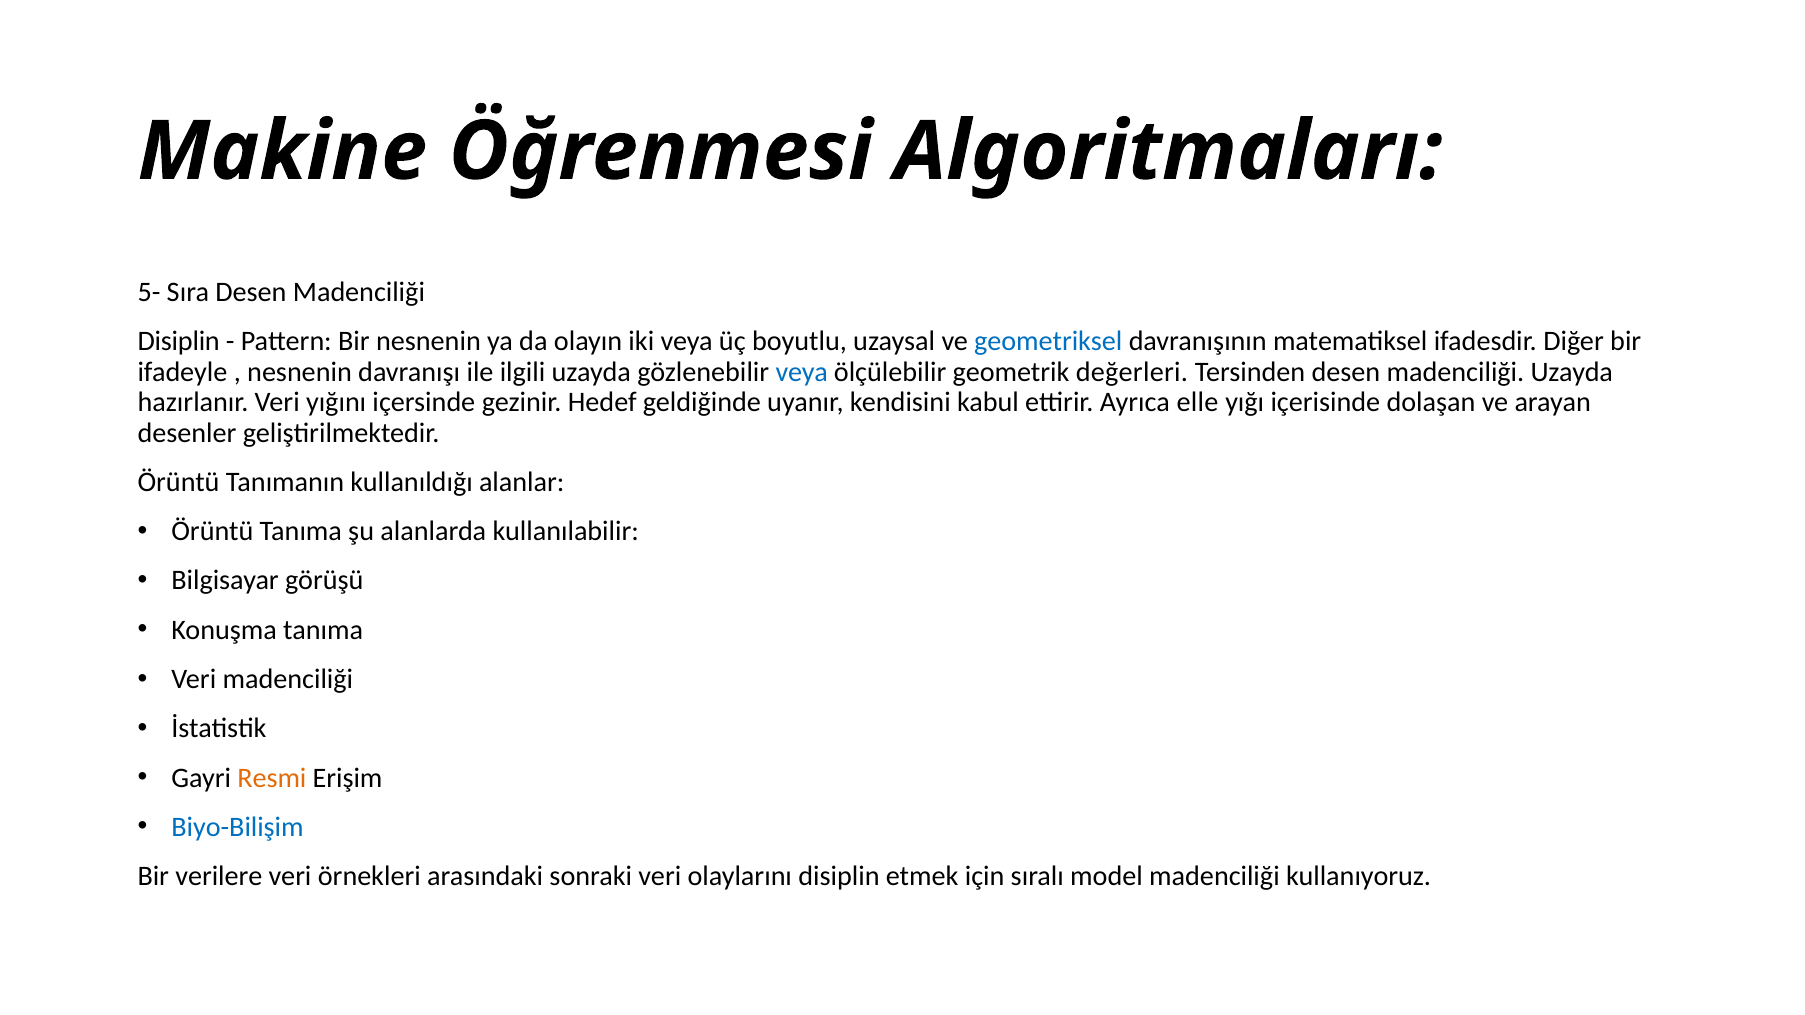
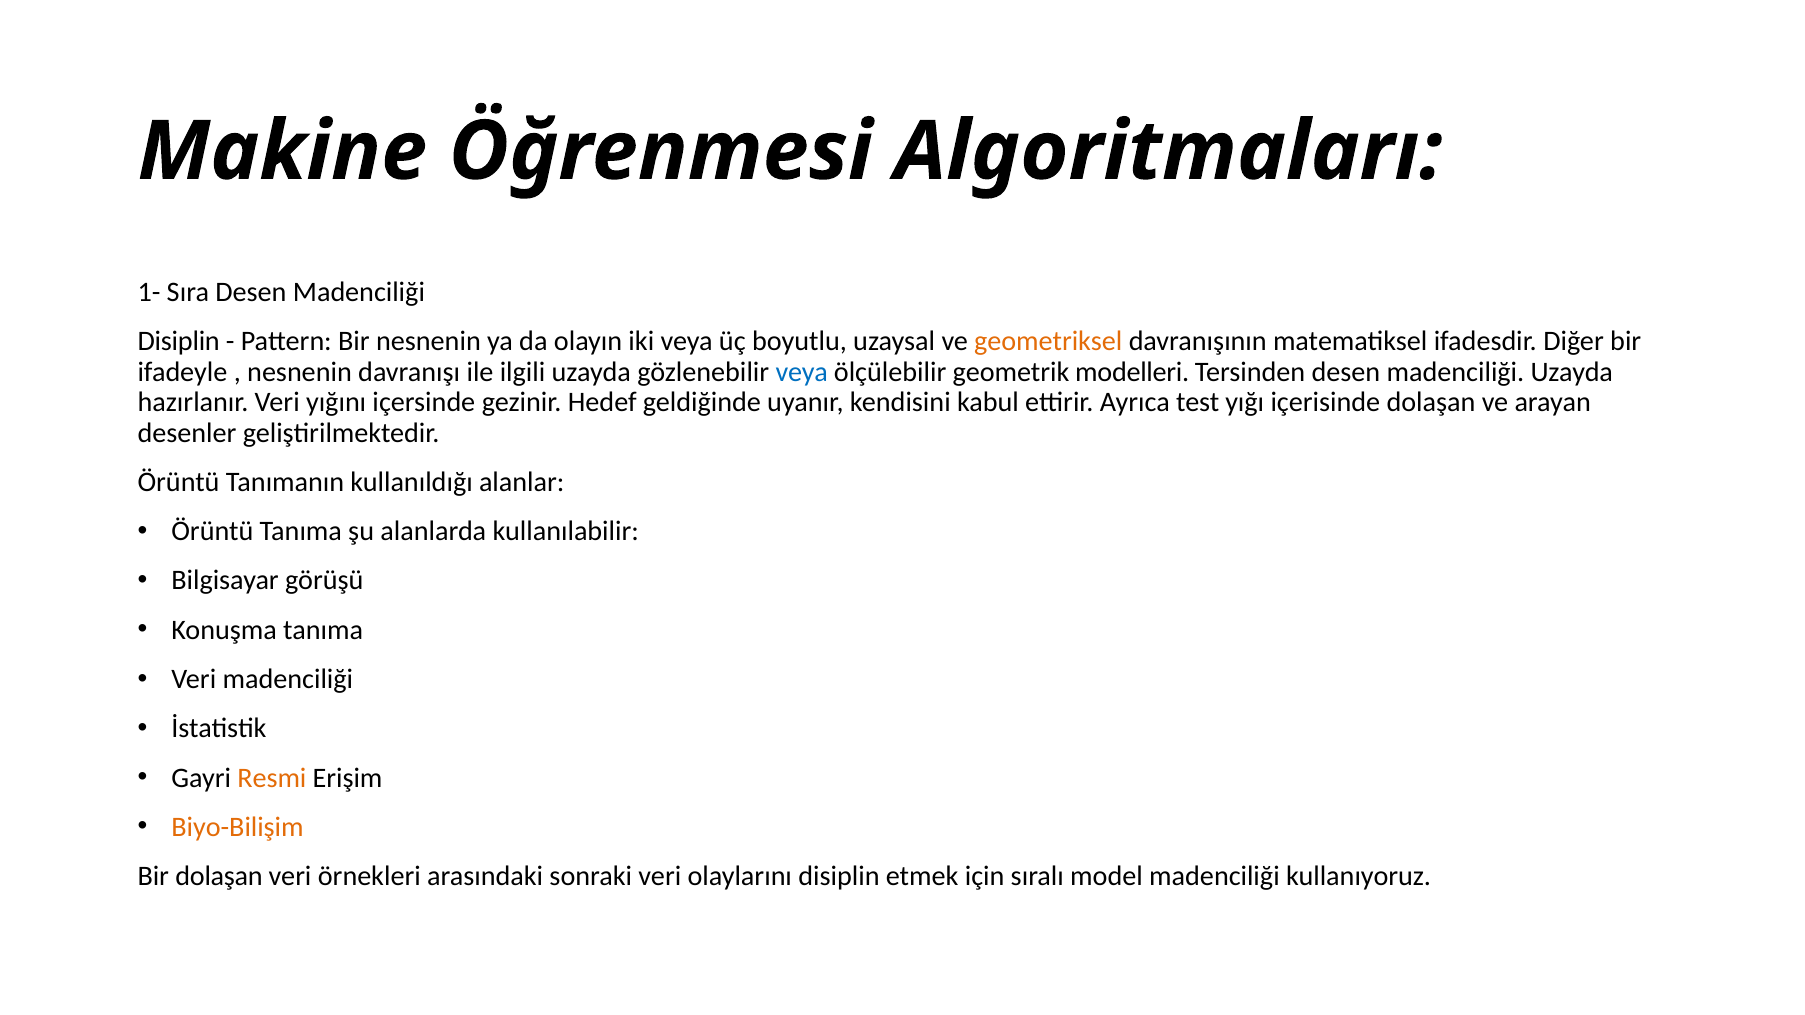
5-: 5- -> 1- (149, 292)
geometriksel colour: blue -> orange (1048, 341)
değerleri: değerleri -> modelleri (1132, 372)
elle: elle -> test (1198, 402)
Biyo-Bilişim colour: blue -> orange (238, 827)
Bir verilere: verilere -> dolaşan (219, 877)
